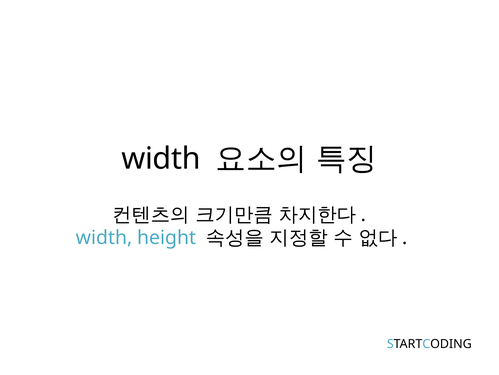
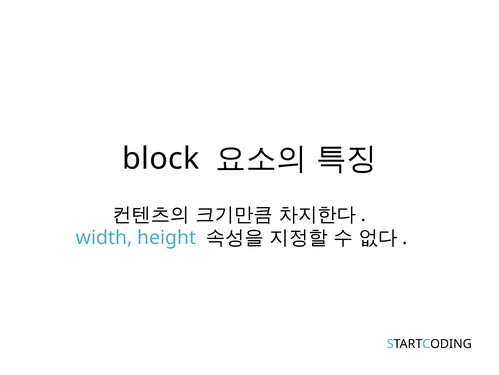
width: width -> block (161, 158)
